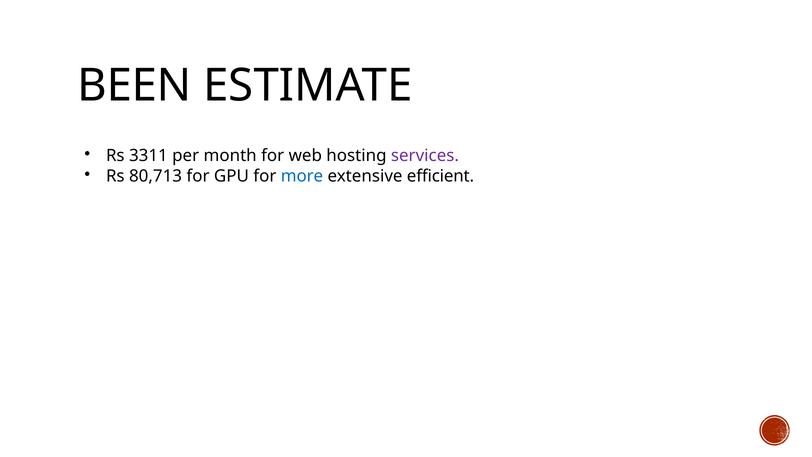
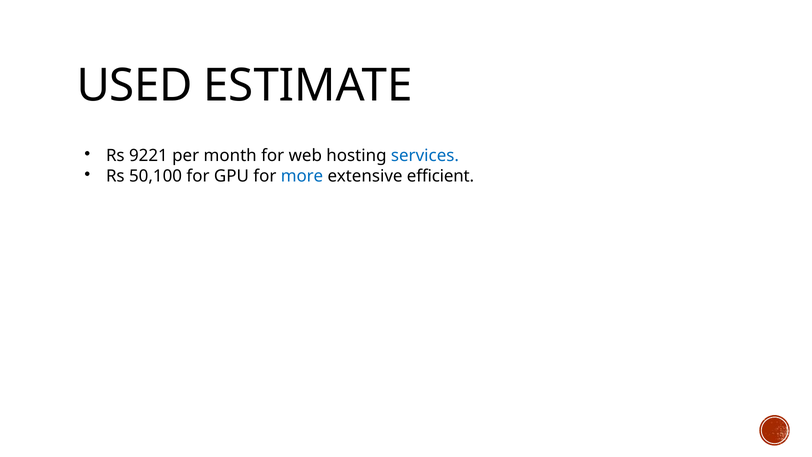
BEEN: BEEN -> USED (134, 86)
3311: 3311 -> 9221 (148, 156)
services colour: purple -> blue (425, 156)
80,713: 80,713 -> 50,100 (156, 176)
